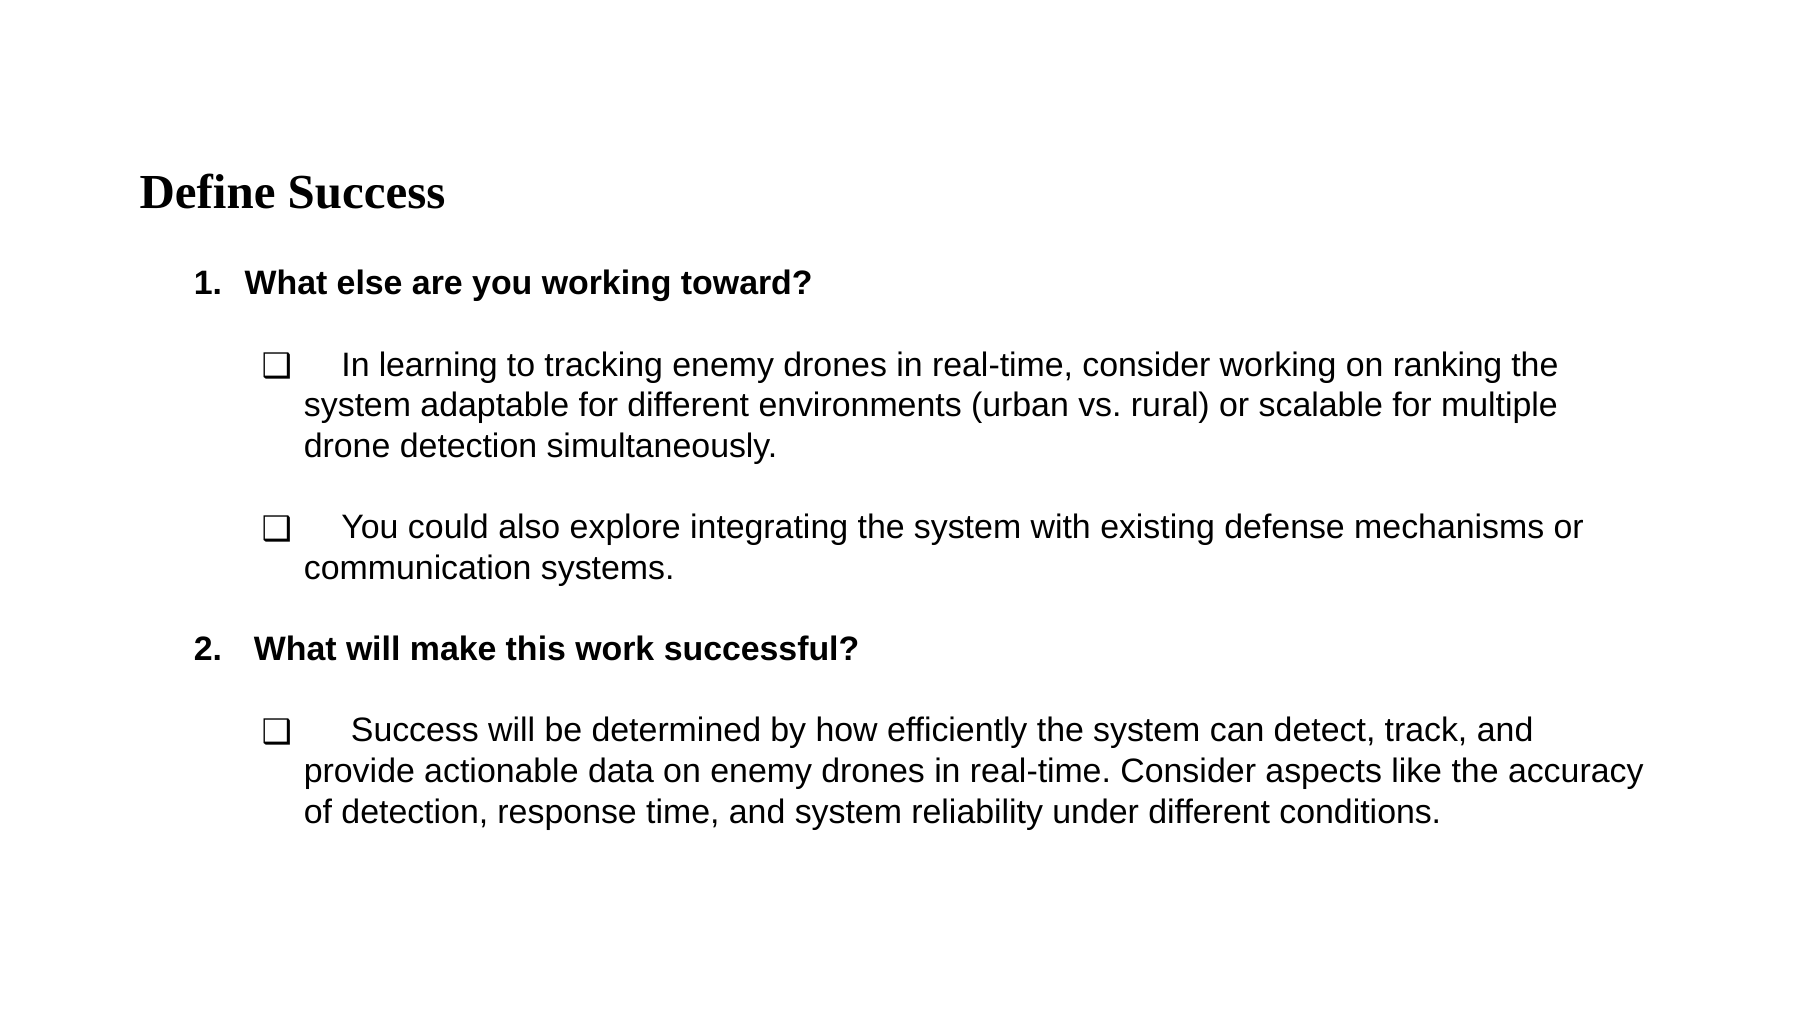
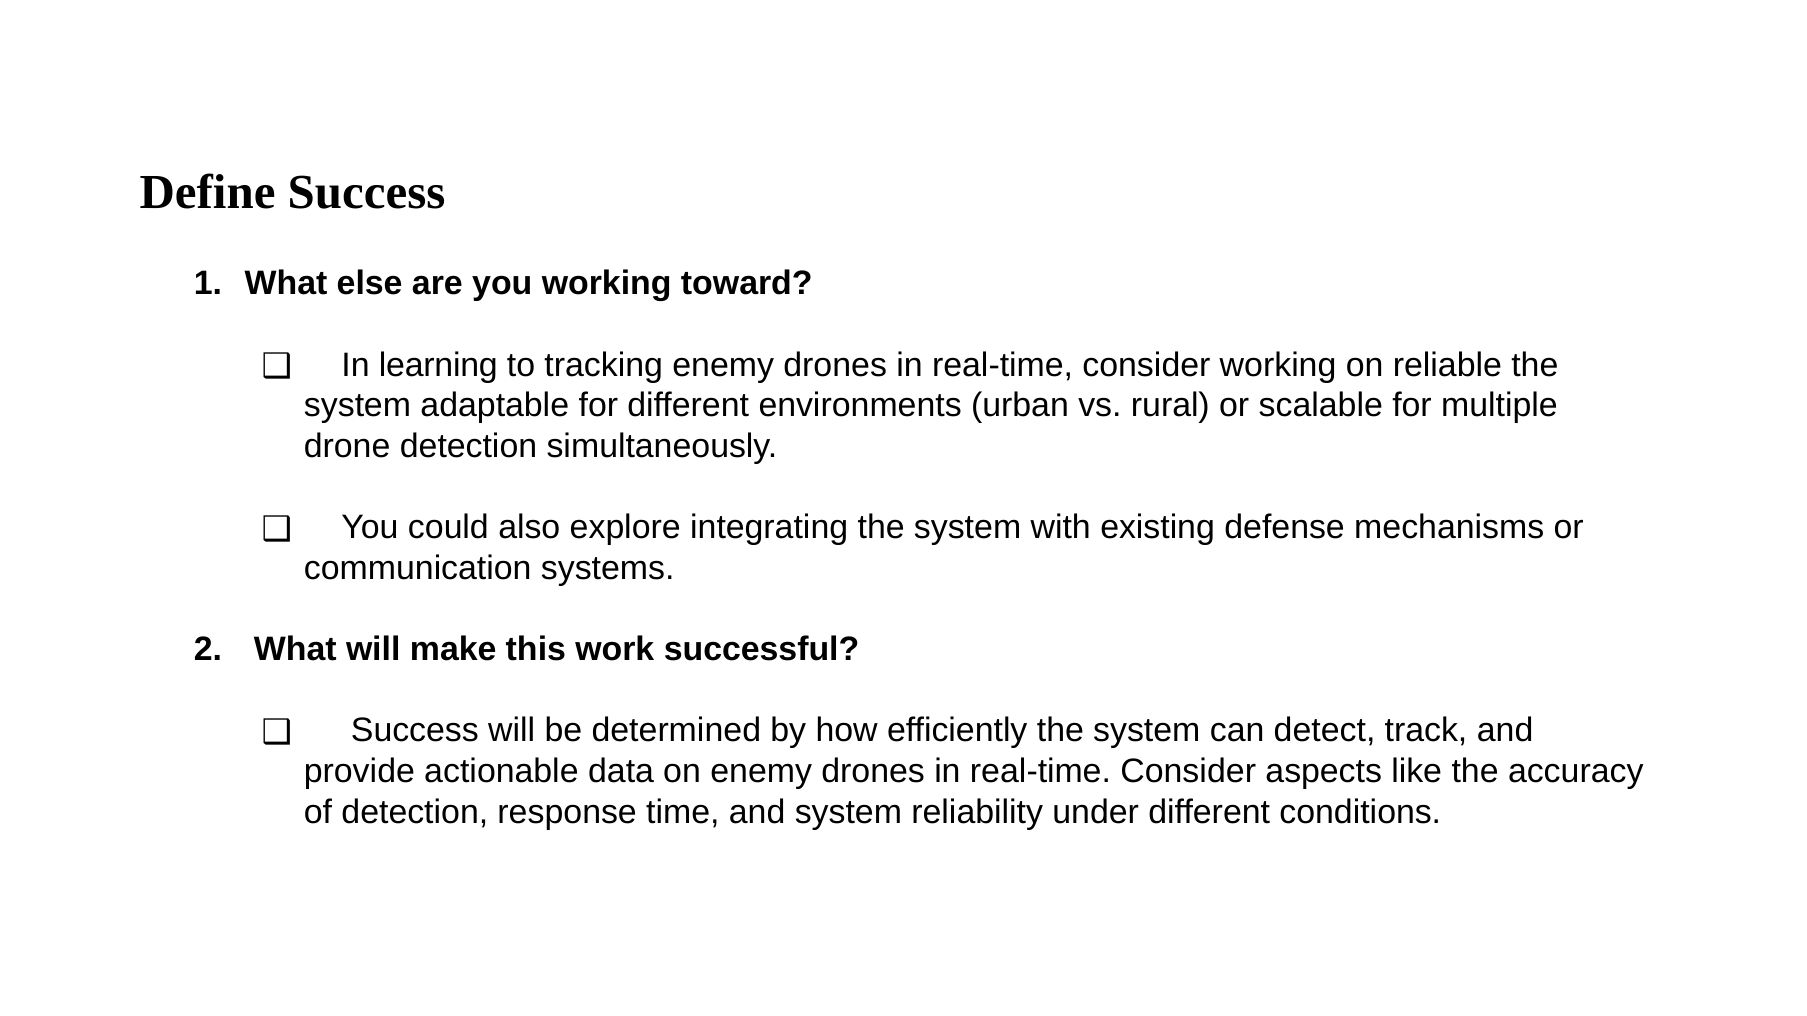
ranking: ranking -> reliable (1447, 365)
